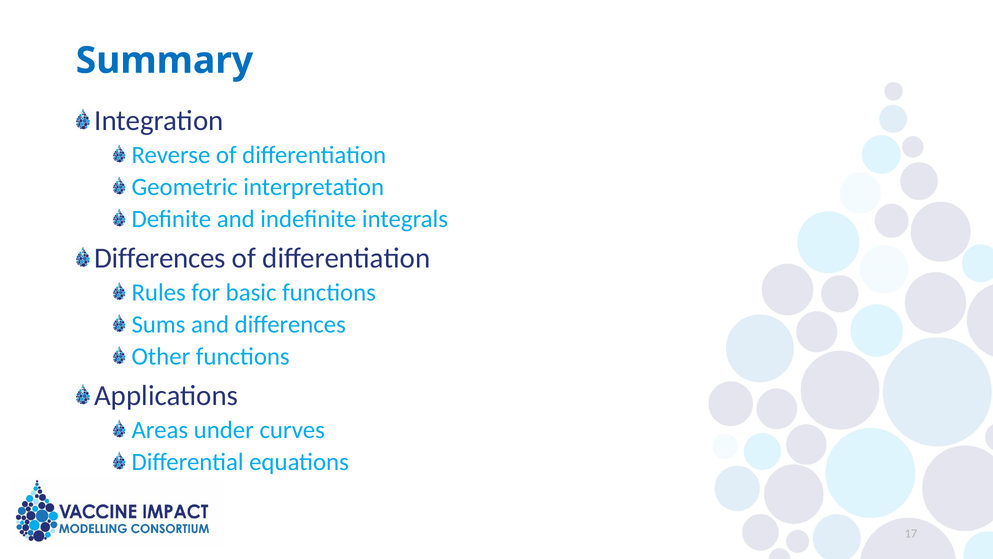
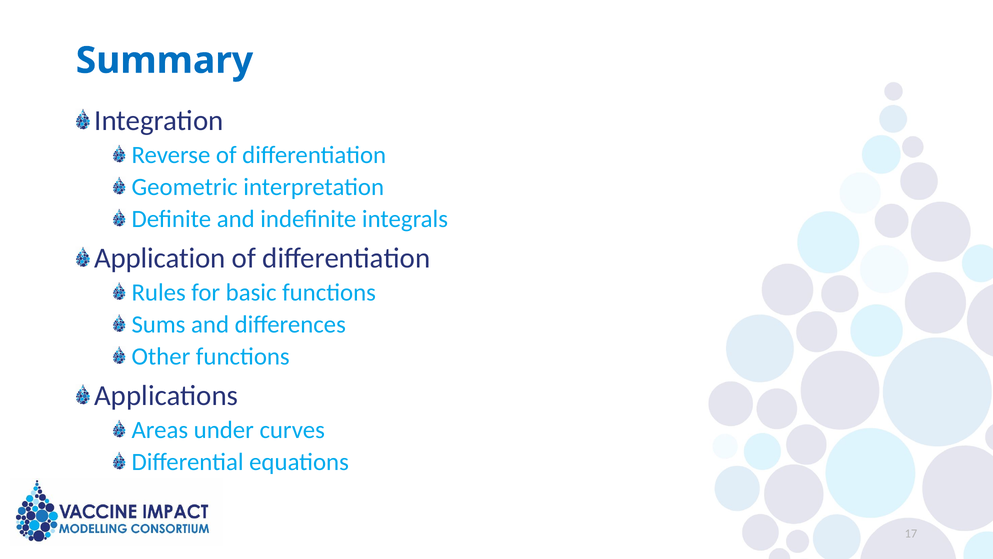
Differences: Differences -> Application (160, 258)
